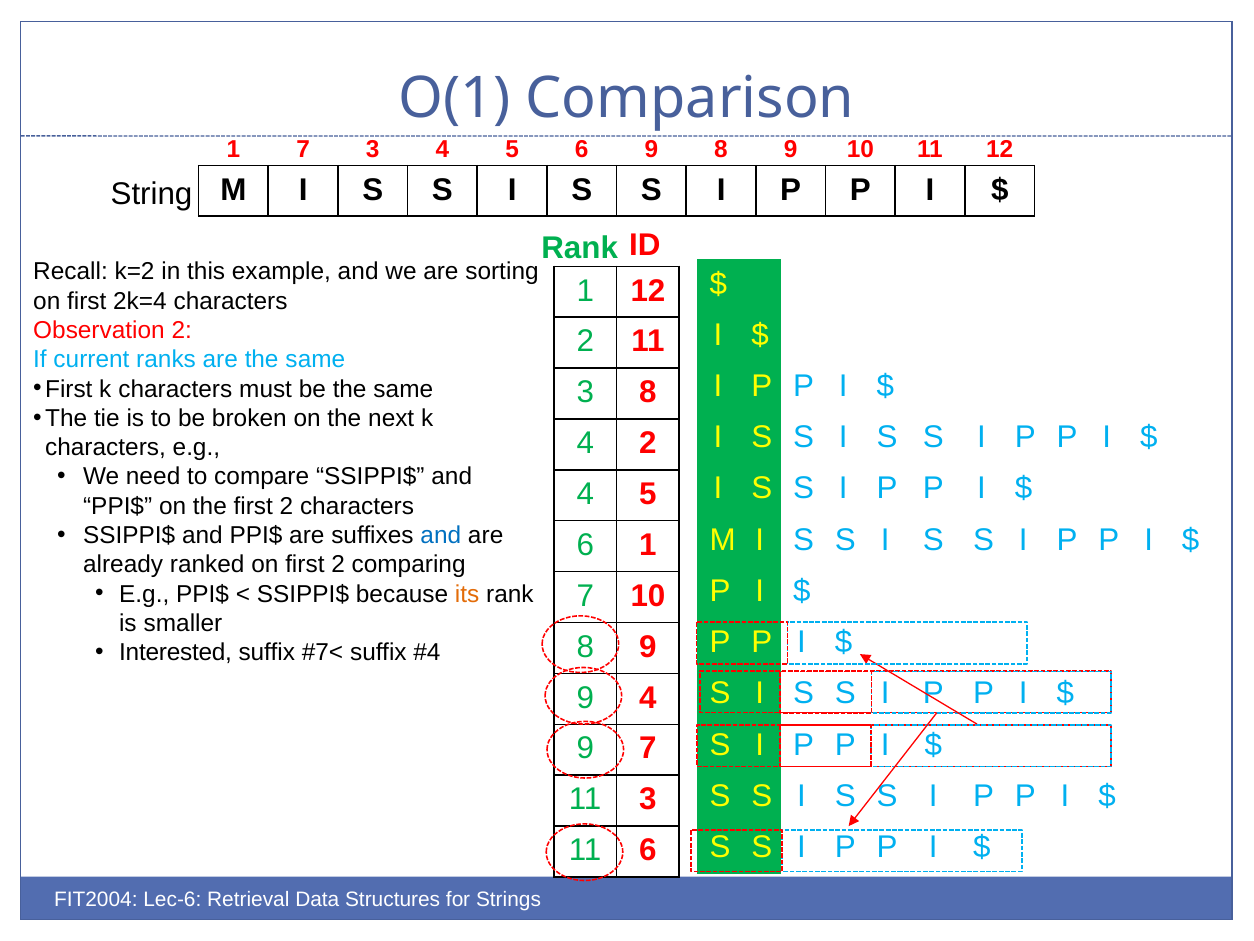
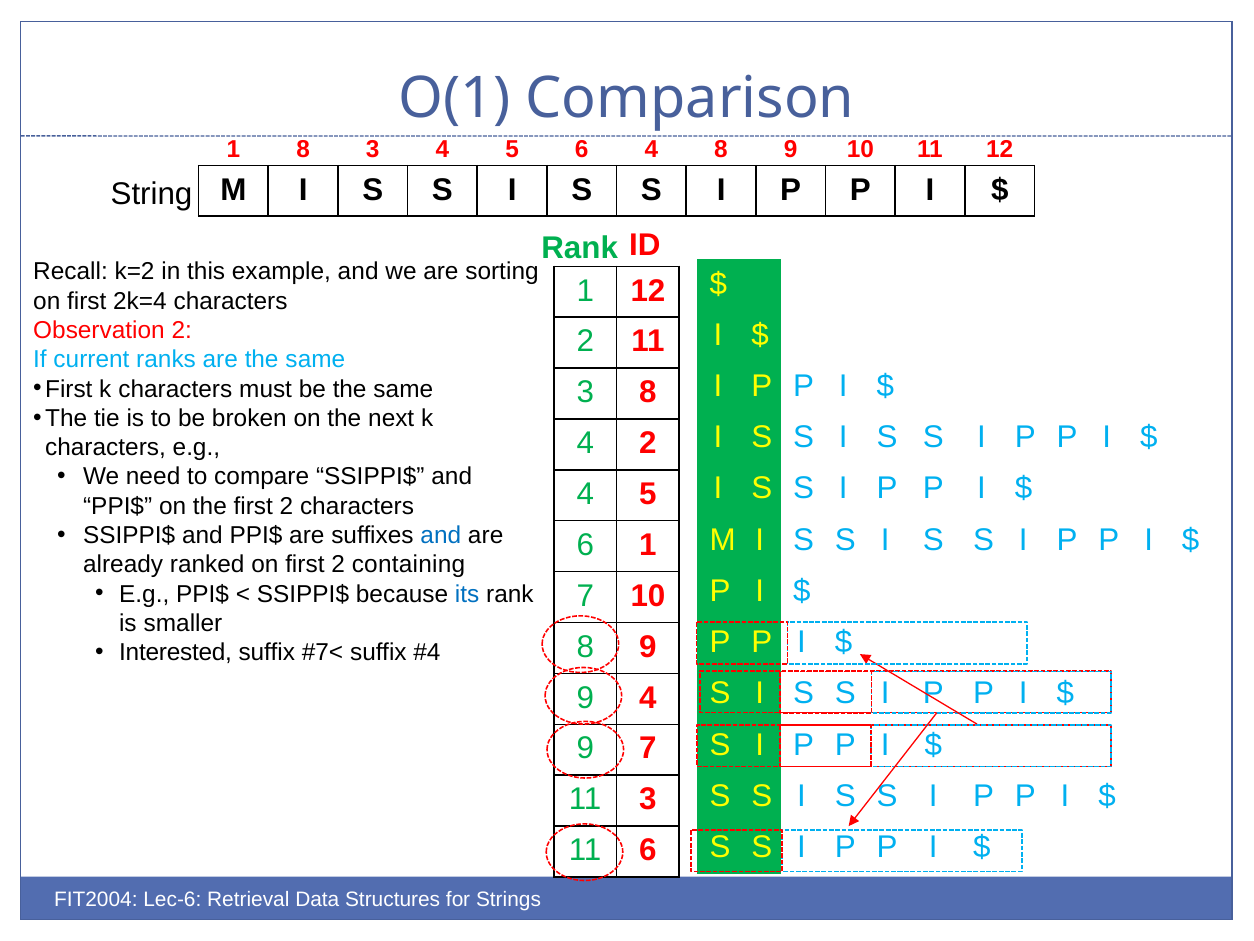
7: 7 -> 8 (303, 149)
6 9: 9 -> 4 (651, 149)
comparing: comparing -> containing (408, 564)
its colour: orange -> blue (467, 594)
